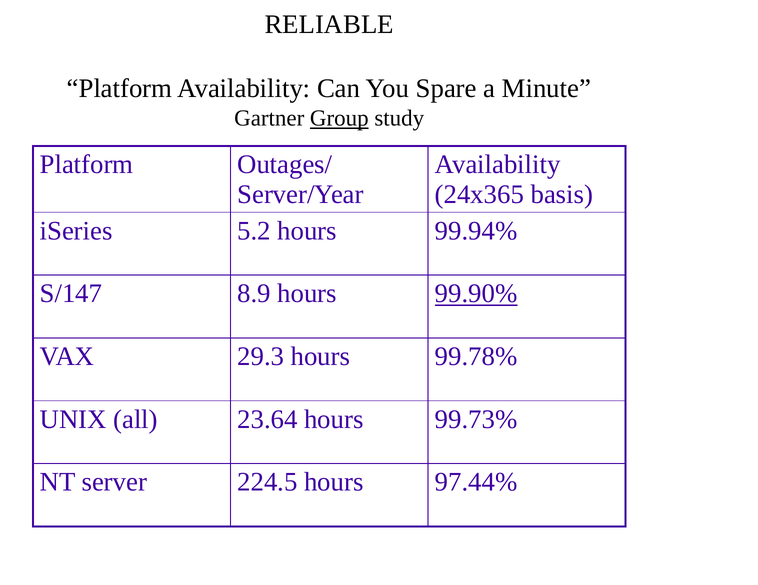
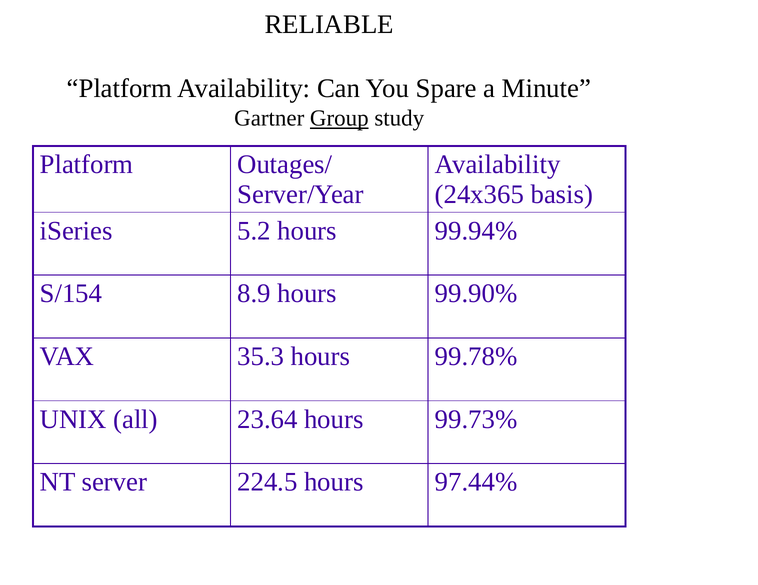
S/147: S/147 -> S/154 (71, 294)
99.90% underline: present -> none (476, 294)
29.3: 29.3 -> 35.3 (261, 357)
